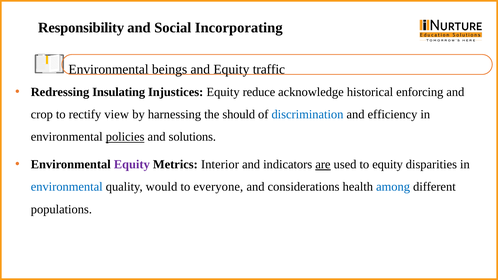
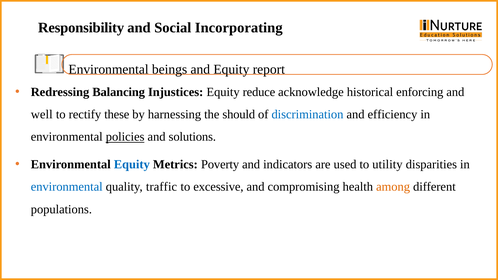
traffic: traffic -> report (269, 69)
Insulating: Insulating -> Balancing (119, 92)
crop: crop -> well (42, 115)
view: view -> these (117, 115)
Equity colour: purple -> blue (132, 165)
Interior: Interior -> Poverty (220, 165)
are underline: present -> none (323, 165)
to equity: equity -> utility (387, 165)
would: would -> traffic (162, 187)
everyone: everyone -> excessive (218, 187)
considerations: considerations -> compromising (304, 187)
among colour: blue -> orange (393, 187)
